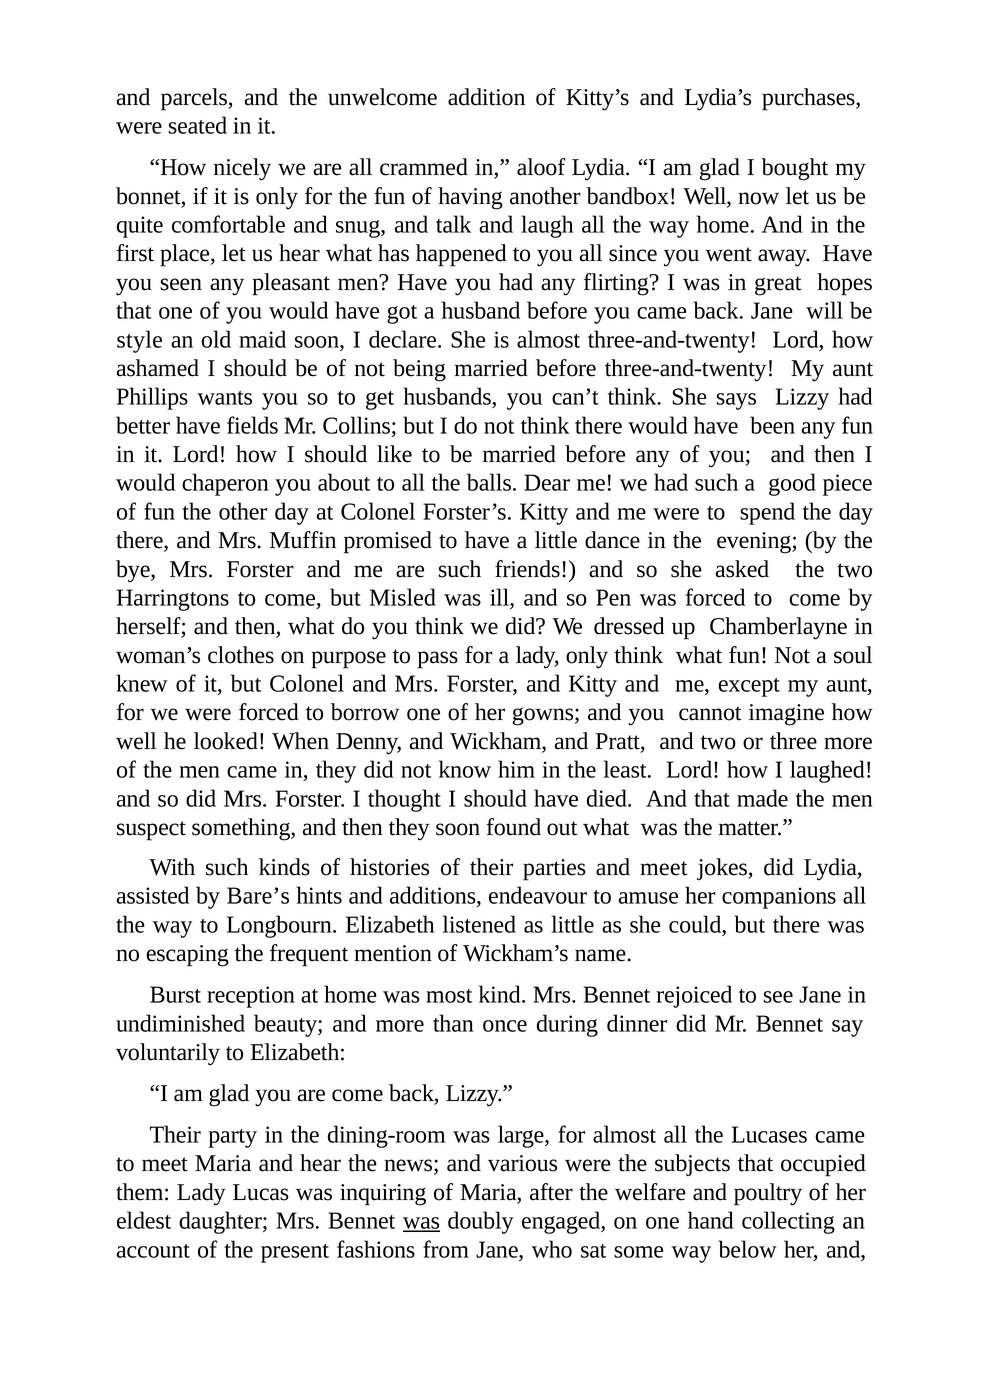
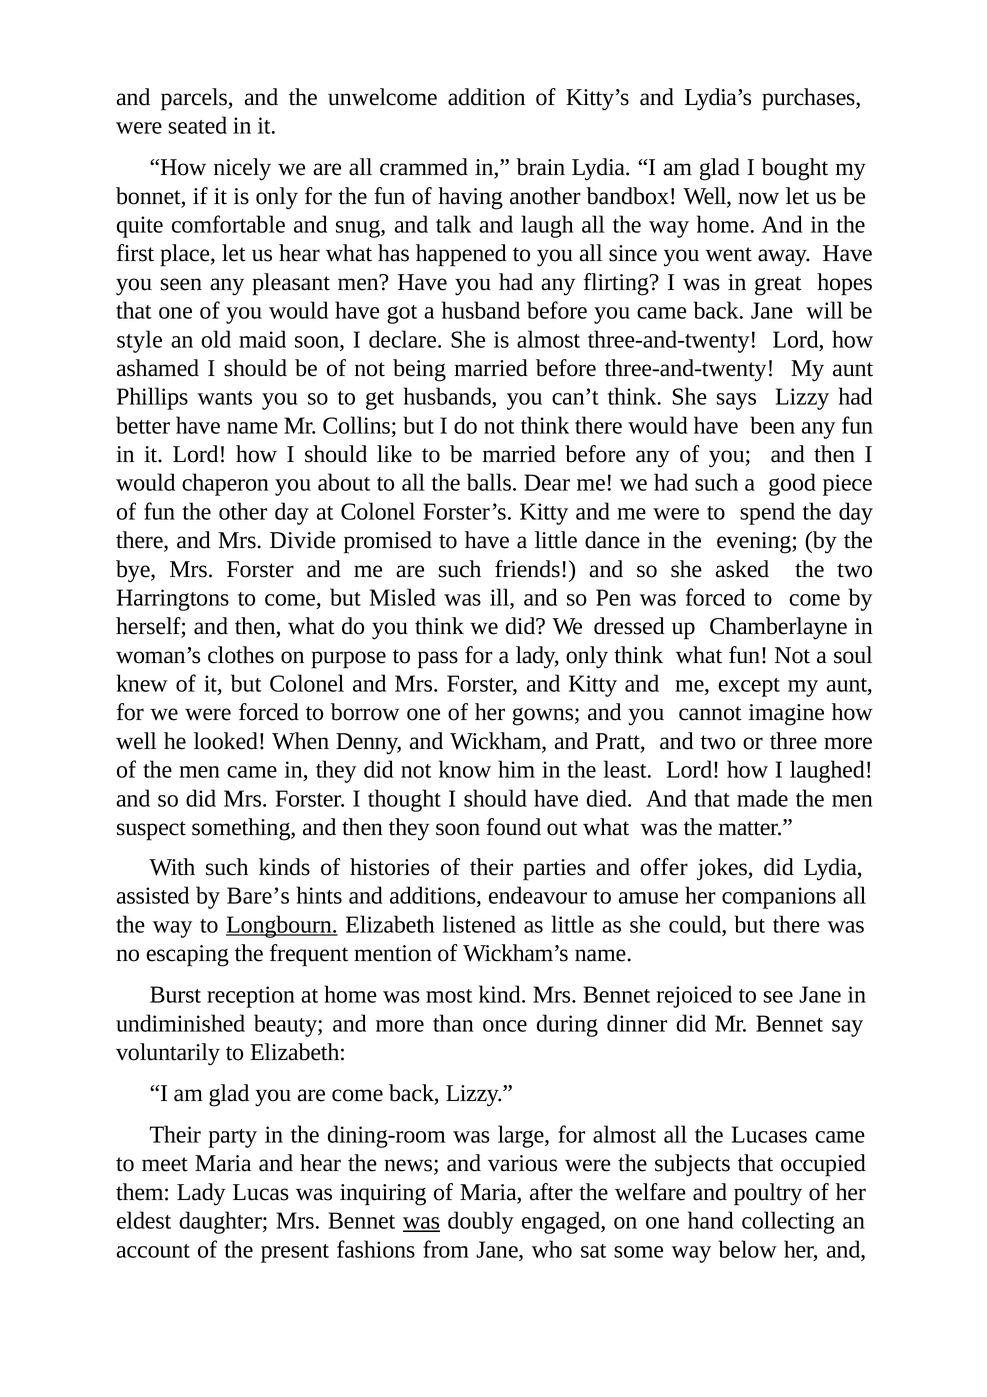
aloof: aloof -> brain (541, 167)
have fields: fields -> name (252, 426)
Muffin: Muffin -> Divide (303, 540)
and meet: meet -> offer (664, 867)
Longbourn underline: none -> present (282, 924)
